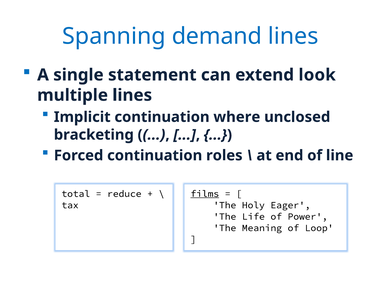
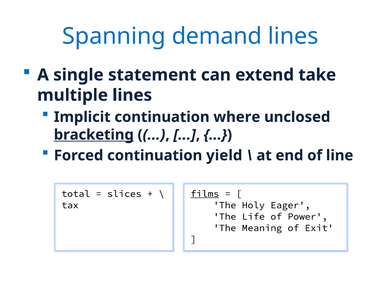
look: look -> take (317, 75)
bracketing underline: none -> present (94, 135)
roles: roles -> yield (224, 156)
reduce: reduce -> slices (124, 194)
Loop: Loop -> Exit (319, 229)
